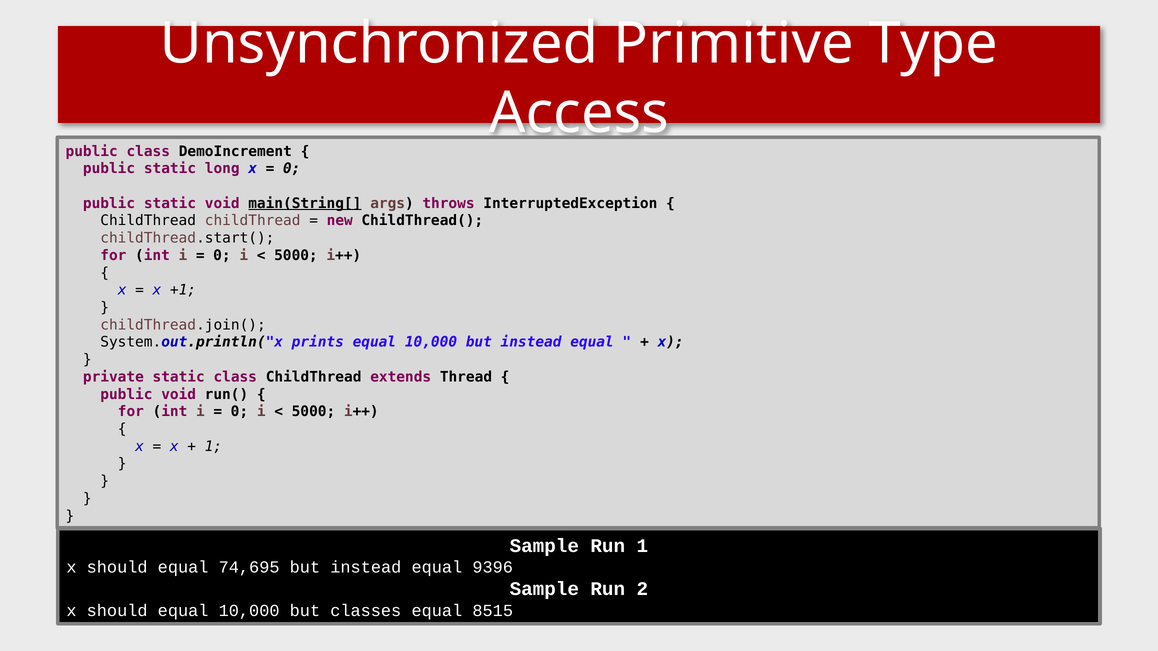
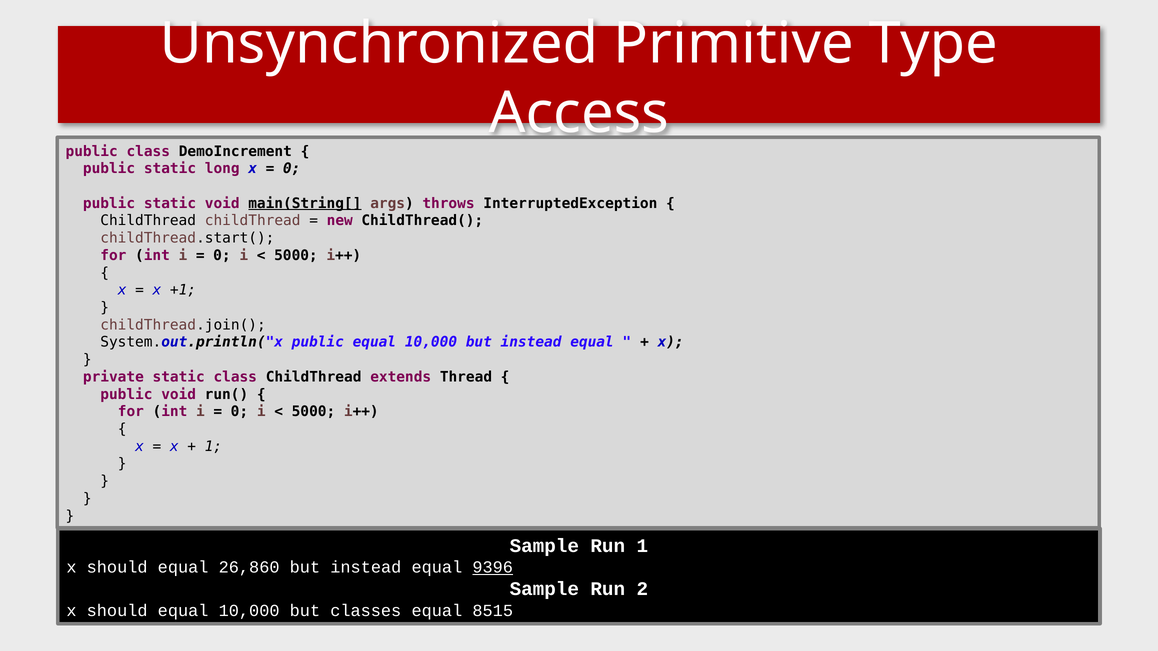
System.out.println("x prints: prints -> public (318, 342)
74,695: 74,695 -> 26,860 (249, 568)
9396 underline: none -> present (493, 568)
